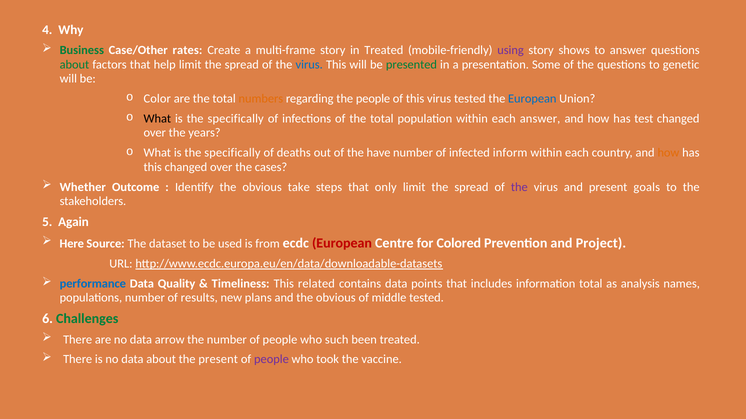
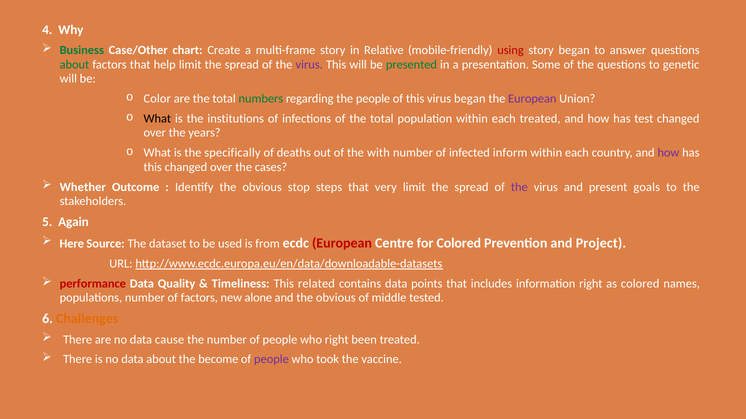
rates: rates -> chart (188, 50)
in Treated: Treated -> Relative (384, 50)
using colour: purple -> red (511, 50)
story shows: shows -> began (574, 50)
virus colour: blue -> purple (309, 65)
numbers colour: orange -> green (261, 99)
virus tested: tested -> began (470, 99)
European colour: blue -> purple (532, 99)
specifically: specifically -> institutions (236, 119)
each answer: answer -> treated (540, 119)
have: have -> with (378, 153)
how colour: orange -> purple (668, 153)
take: take -> stop (299, 187)
only: only -> very (386, 187)
performance colour: blue -> red (93, 284)
information total: total -> right (591, 284)
as analysis: analysis -> colored (640, 284)
of results: results -> factors (199, 298)
plans: plans -> alone (258, 298)
Challenges colour: green -> orange (87, 319)
arrow: arrow -> cause (170, 340)
who such: such -> right (337, 340)
the present: present -> become (218, 360)
